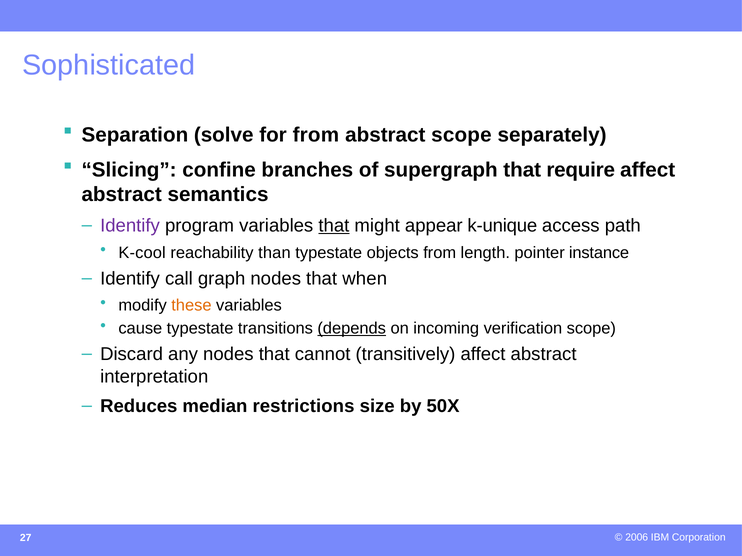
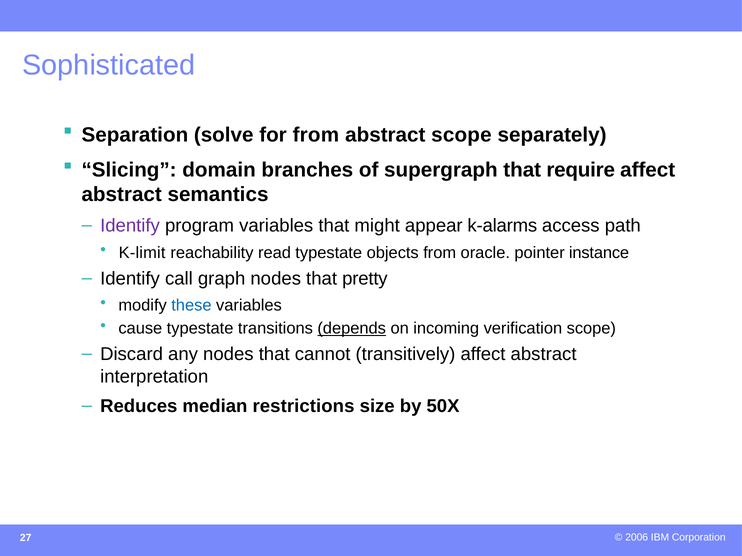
confine: confine -> domain (219, 170)
that underline: present -> none (334, 226)
k-unique: k-unique -> k-alarms (502, 226)
K-cool: K-cool -> K-limit (142, 253)
than: than -> read (275, 253)
length: length -> oracle (485, 253)
when: when -> pretty (365, 279)
these colour: orange -> blue (191, 306)
